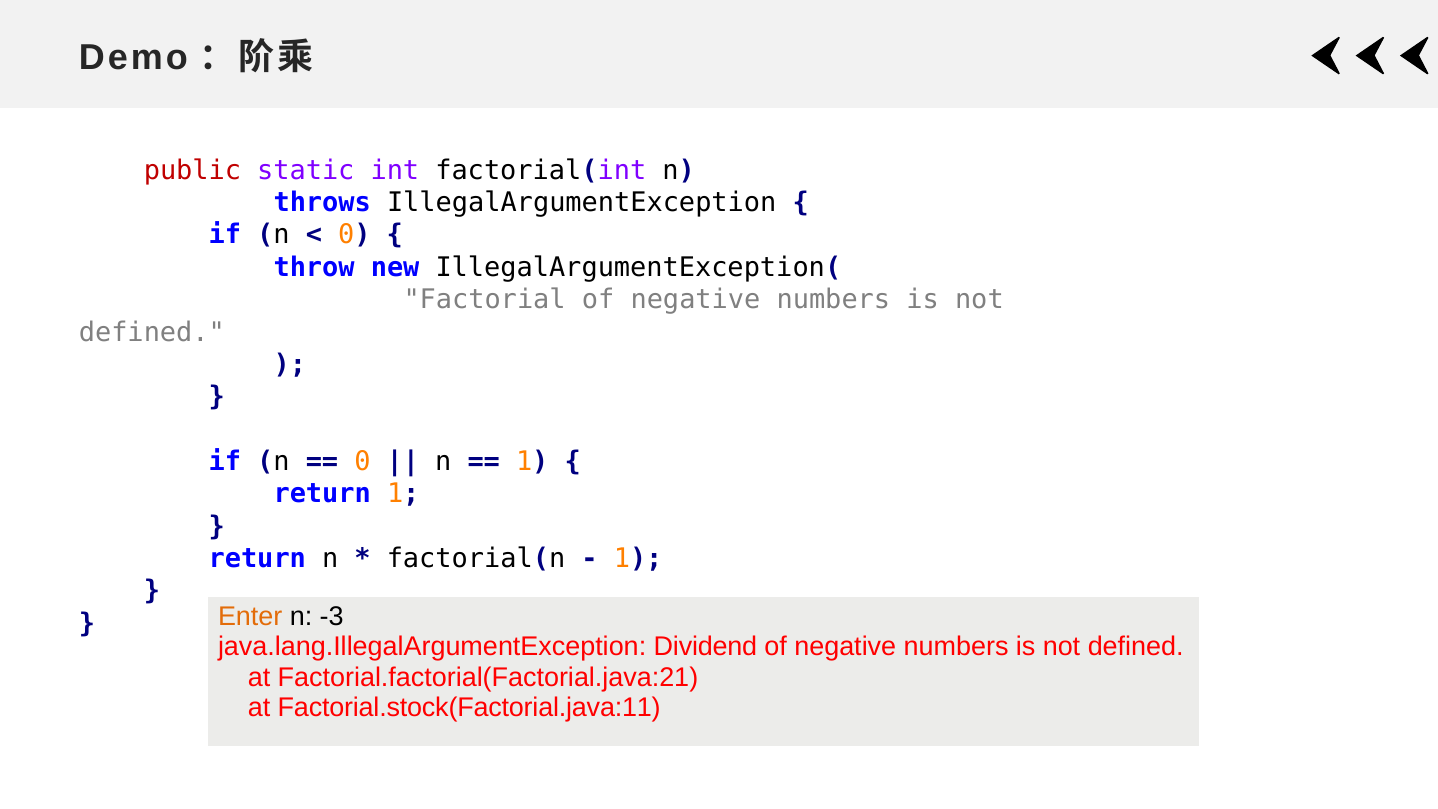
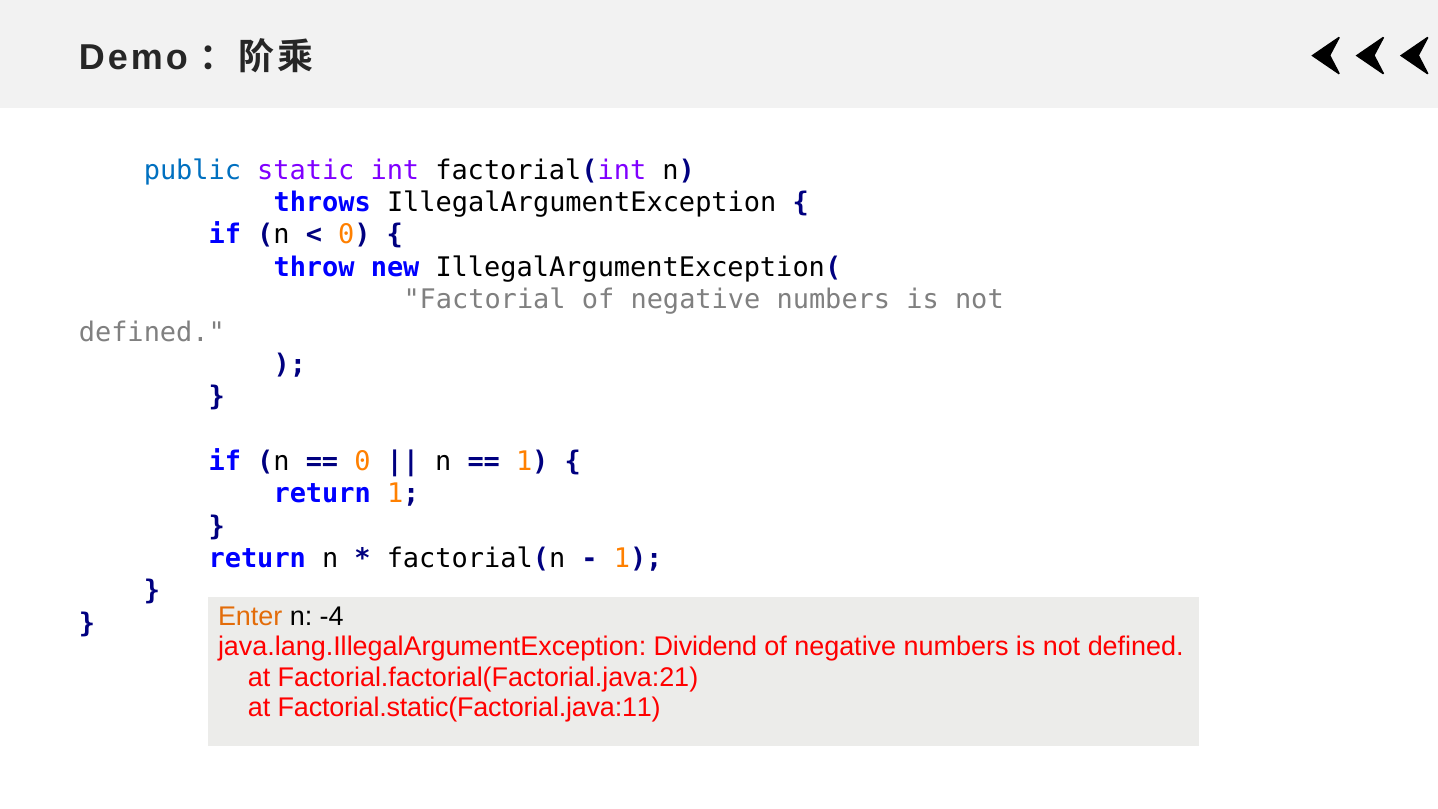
public colour: red -> blue (192, 170)
-3: -3 -> -4 (332, 617)
Factorial.stock(Factorial.java:11: Factorial.stock(Factorial.java:11 -> Factorial.static(Factorial.java:11 (469, 707)
